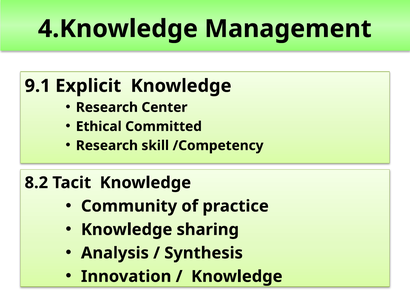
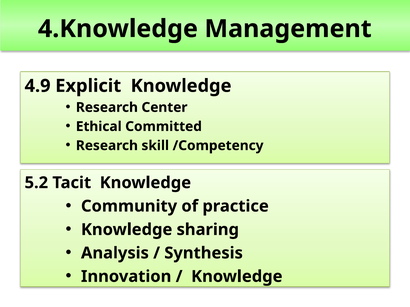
9.1: 9.1 -> 4.9 (38, 86)
8.2: 8.2 -> 5.2 (36, 183)
